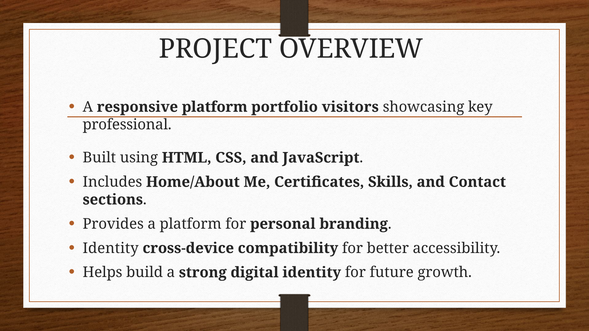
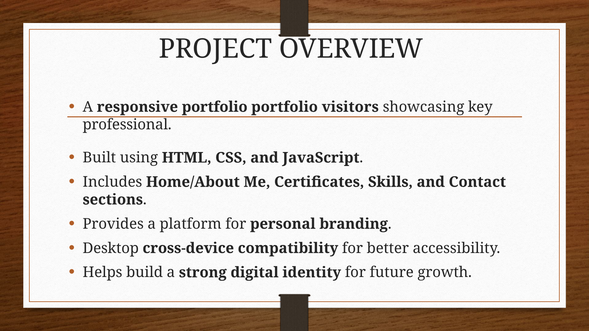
responsive platform: platform -> portfolio (215, 107)
Identity: Identity -> Desktop (111, 248)
